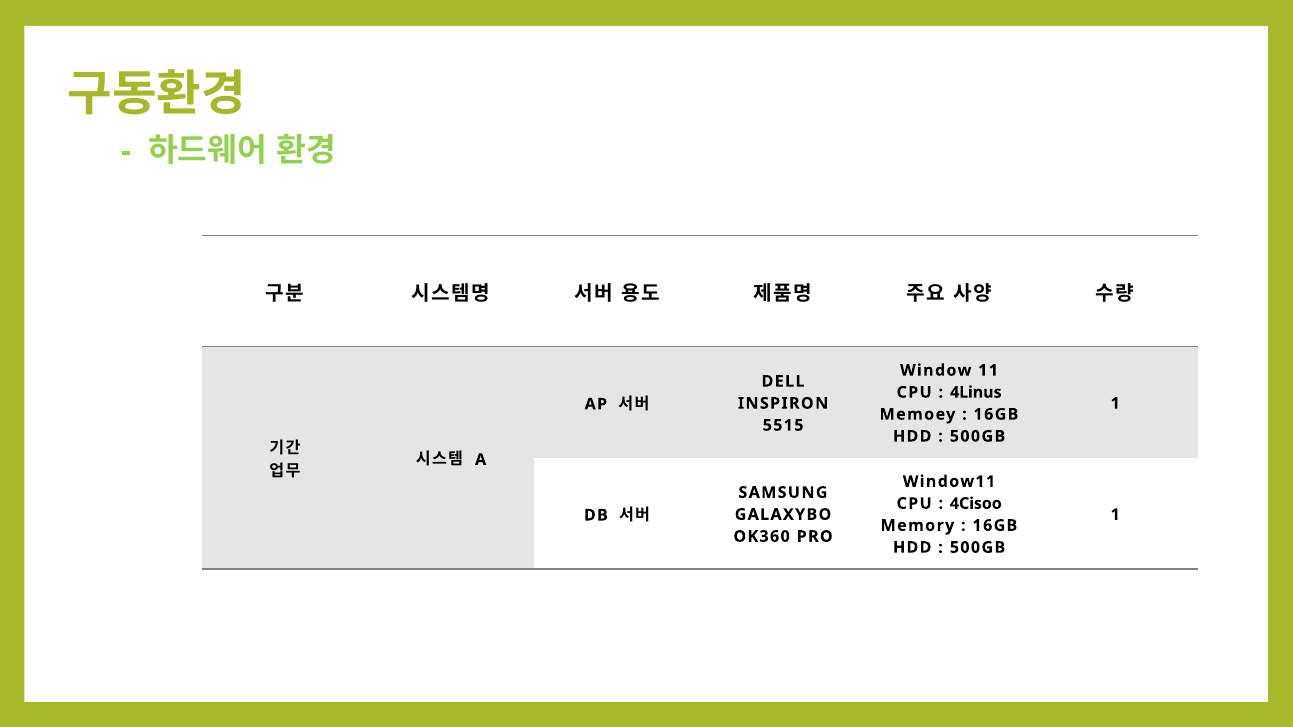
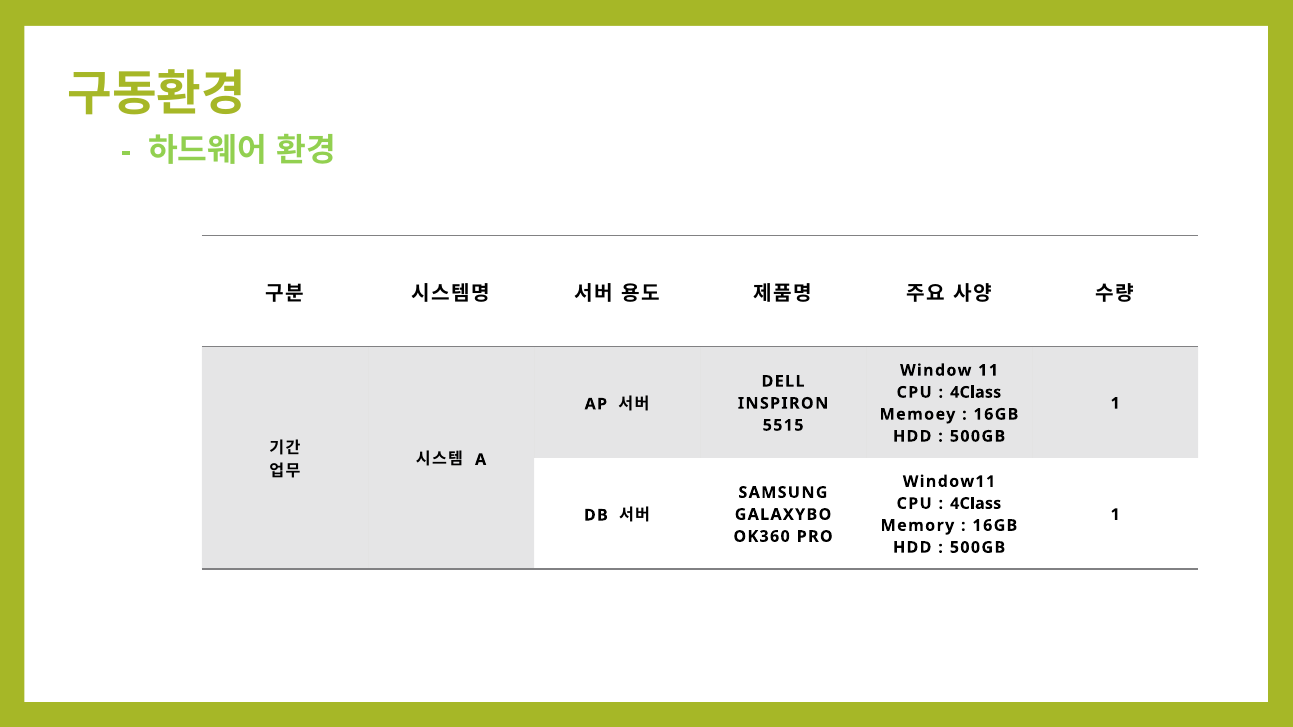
4Linus: 4Linus -> 4Class (976, 392)
4Cisoo: 4Cisoo -> 4Class (976, 504)
